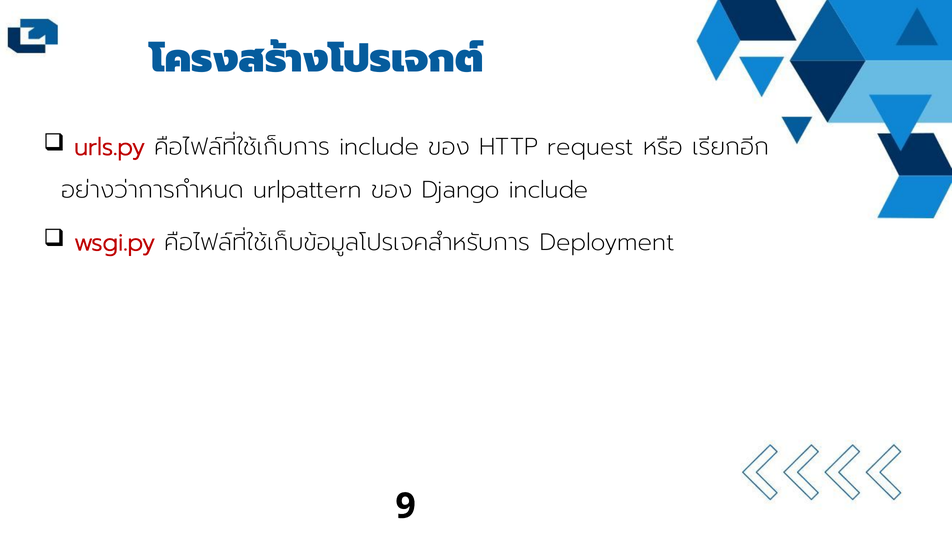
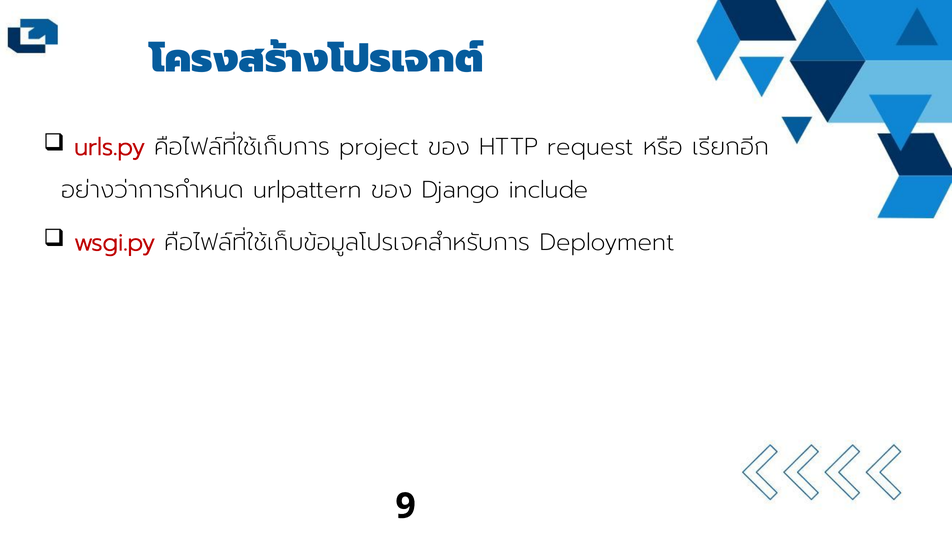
include: include -> project (379, 147)
